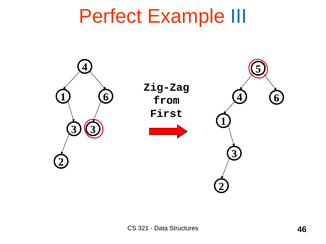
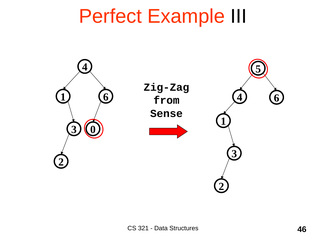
III colour: blue -> black (239, 16)
First: First -> Sense (166, 114)
3 3: 3 -> 0 (93, 130)
